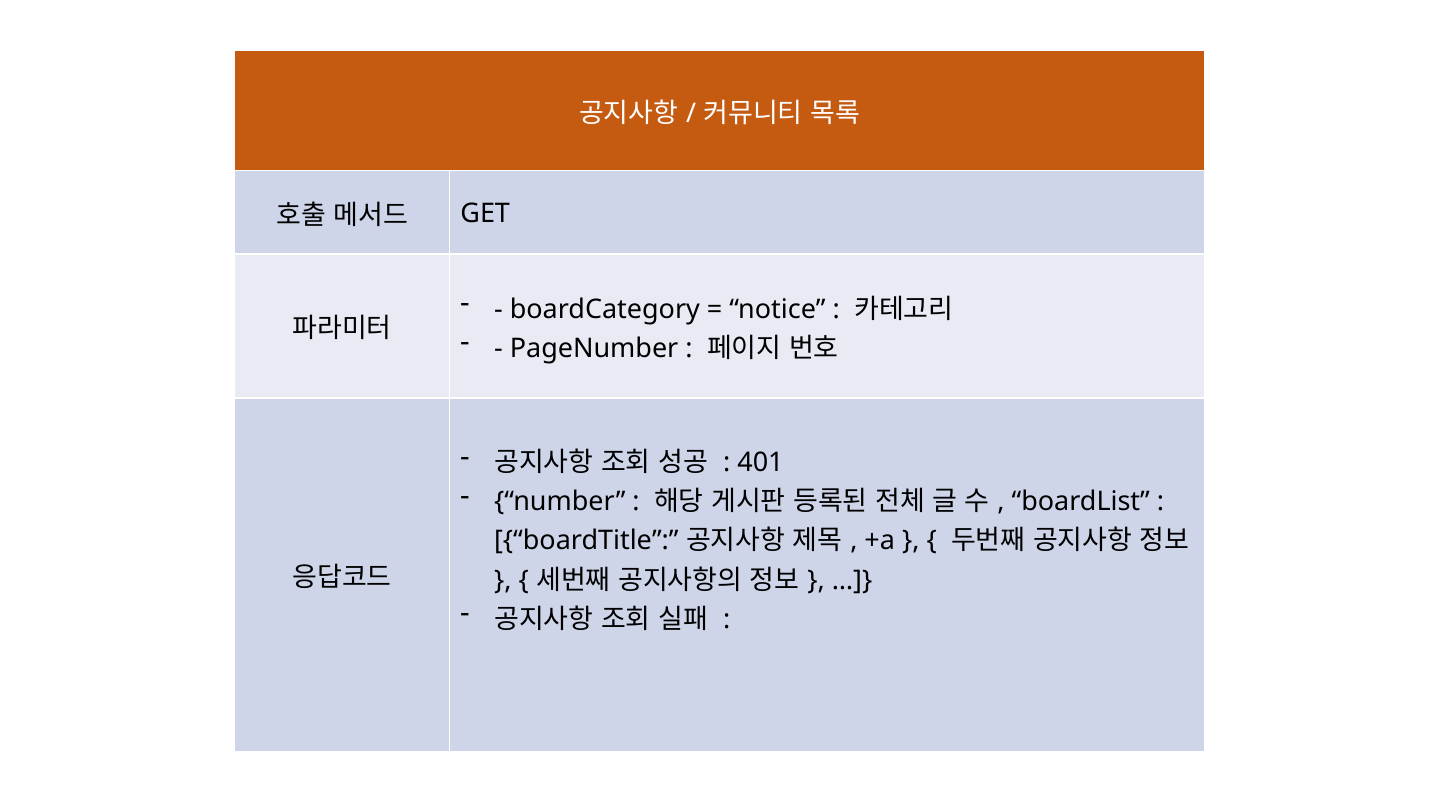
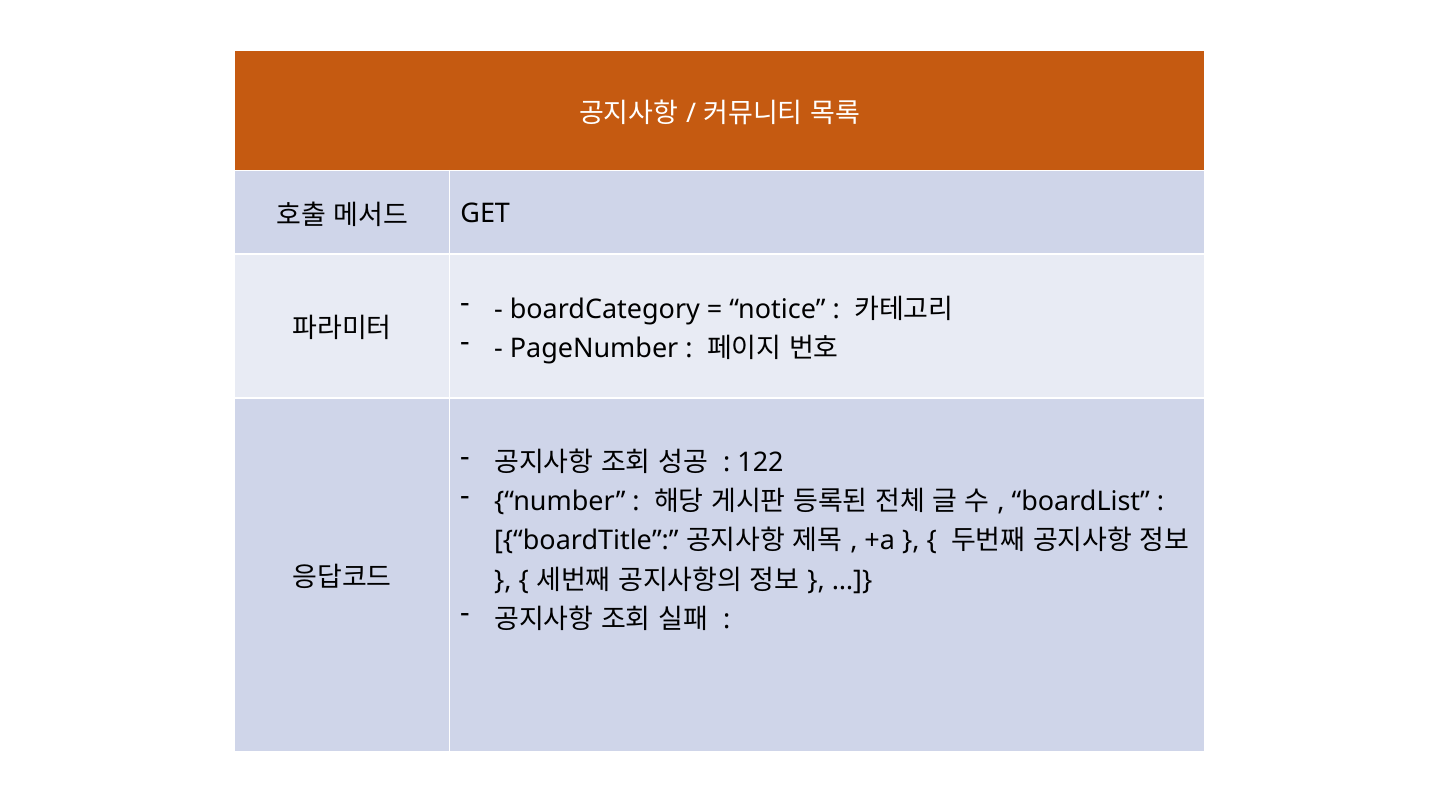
401: 401 -> 122 (761, 462)
